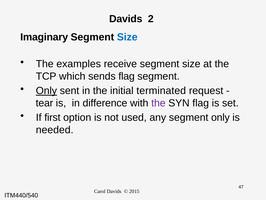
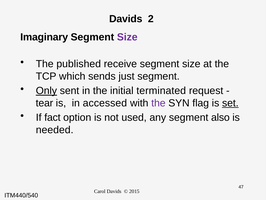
Size colour: blue -> purple (127, 37)
examples: examples -> published (79, 64)
sends flag: flag -> just (127, 76)
difference: difference -> accessed (105, 103)
set underline: none -> present (230, 103)
first: first -> fact (52, 117)
segment only: only -> also (220, 117)
